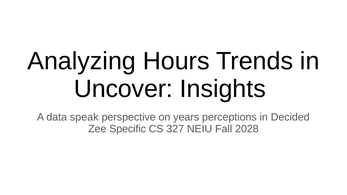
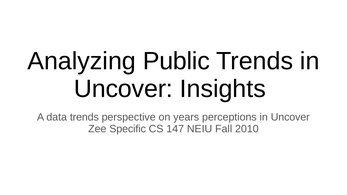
Hours: Hours -> Public (176, 61)
data speak: speak -> trends (84, 117)
perceptions in Decided: Decided -> Uncover (290, 117)
327: 327 -> 147 (175, 129)
2028: 2028 -> 2010 (247, 129)
